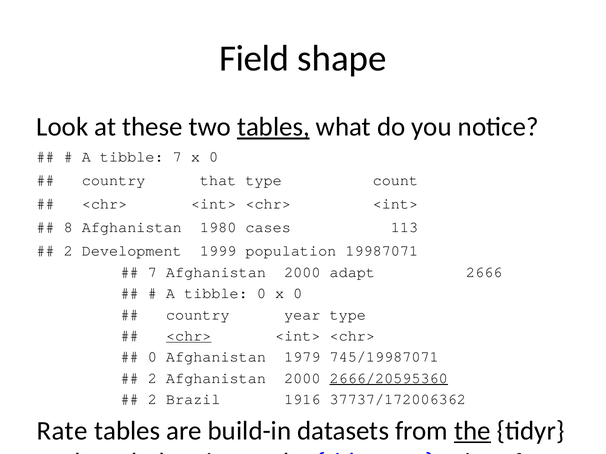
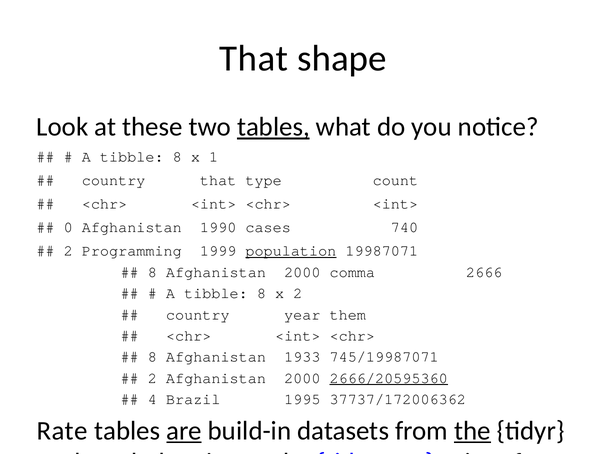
Field: Field -> That (254, 59)
7: 7 -> 8 (177, 157)
0: 0 -> 1 (214, 157)
8: 8 -> 0 (68, 228)
1980: 1980 -> 1990 (218, 228)
113: 113 -> 740 (405, 228)
Development: Development -> Programming (132, 251)
population underline: none -> present (291, 251)
7: 7 -> 8 (152, 272)
adapt: adapt -> comma (352, 272)
0: 0 -> 8 (261, 294)
0: 0 -> 2 (298, 294)
year type: type -> them (348, 315)
<chr> underline: present -> none (189, 336)
0: 0 -> 8 (152, 357)
1979: 1979 -> 1933 (302, 357)
2: 2 -> 4 (152, 400)
1916: 1916 -> 1995 (302, 400)
are underline: none -> present (184, 431)
